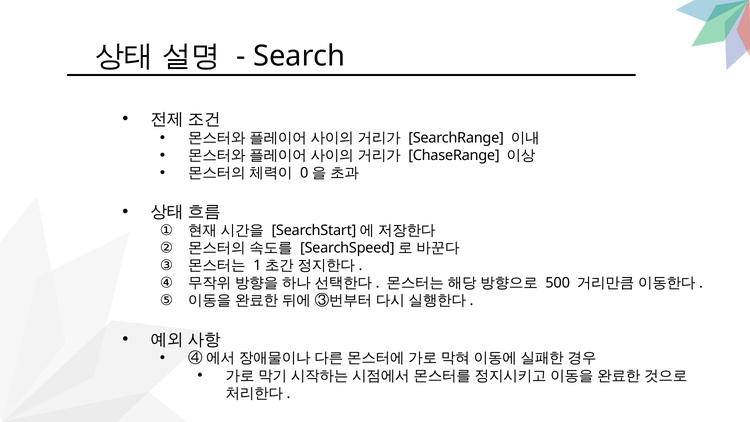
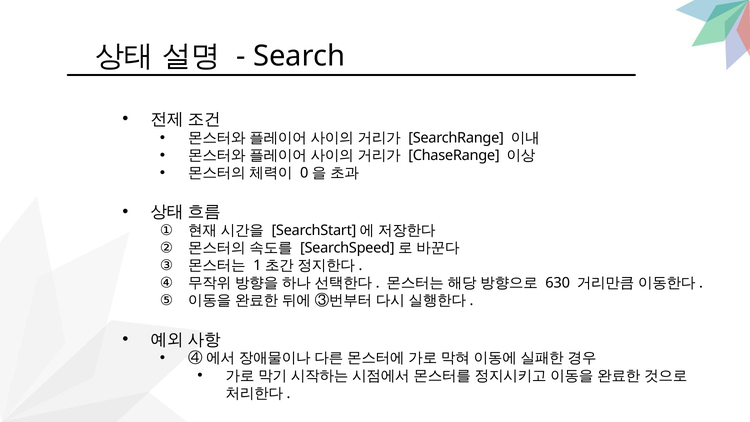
500: 500 -> 630 (558, 283)
